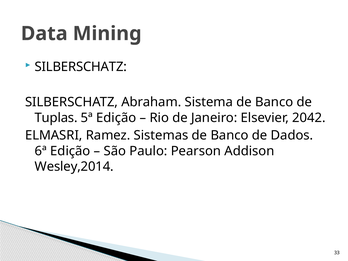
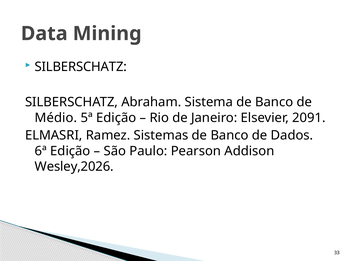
Tuplas: Tuplas -> Médio (56, 118)
2042: 2042 -> 2091 (309, 118)
Wesley,2014: Wesley,2014 -> Wesley,2026 (74, 167)
